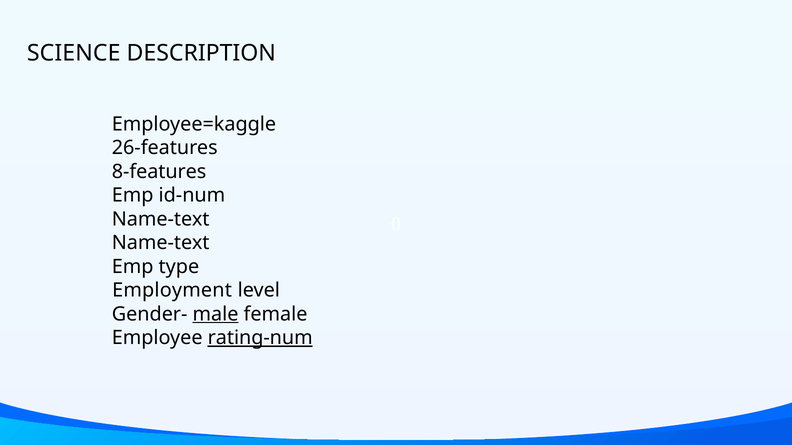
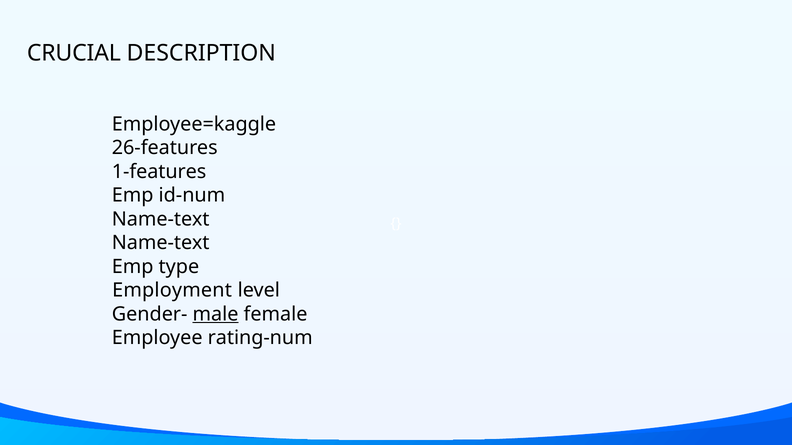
SCIENCE: SCIENCE -> CRUCIAL (74, 53)
8-features: 8-features -> 1-features (159, 172)
rating-num underline: present -> none (260, 338)
